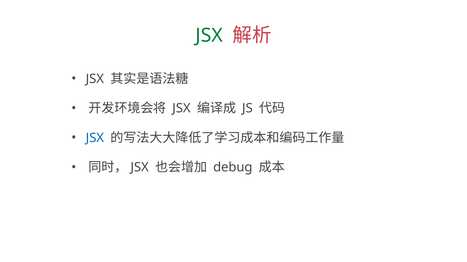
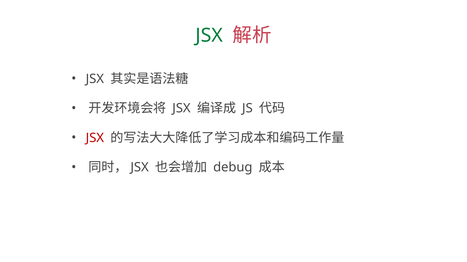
JSX colour: blue -> red (95, 138)
